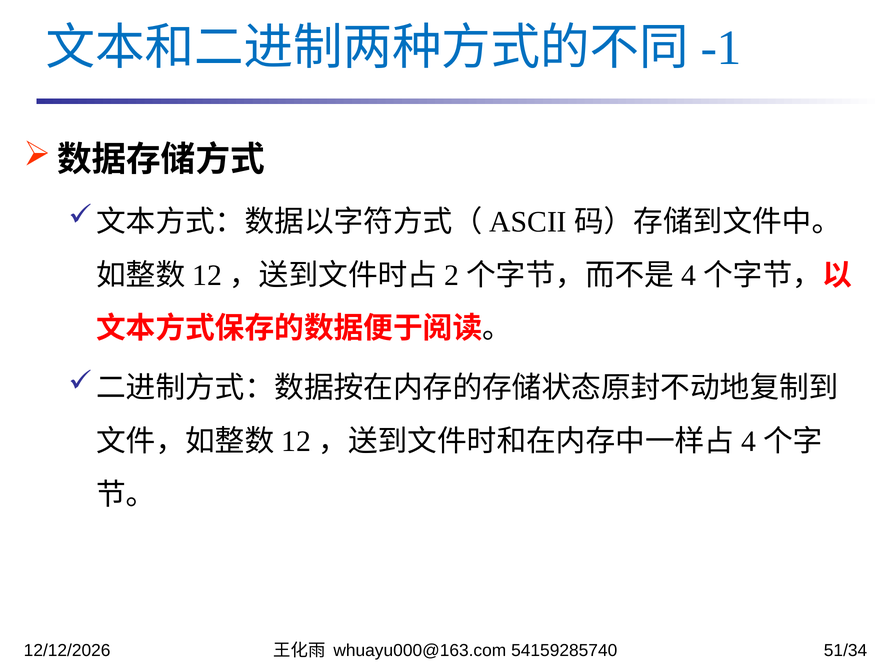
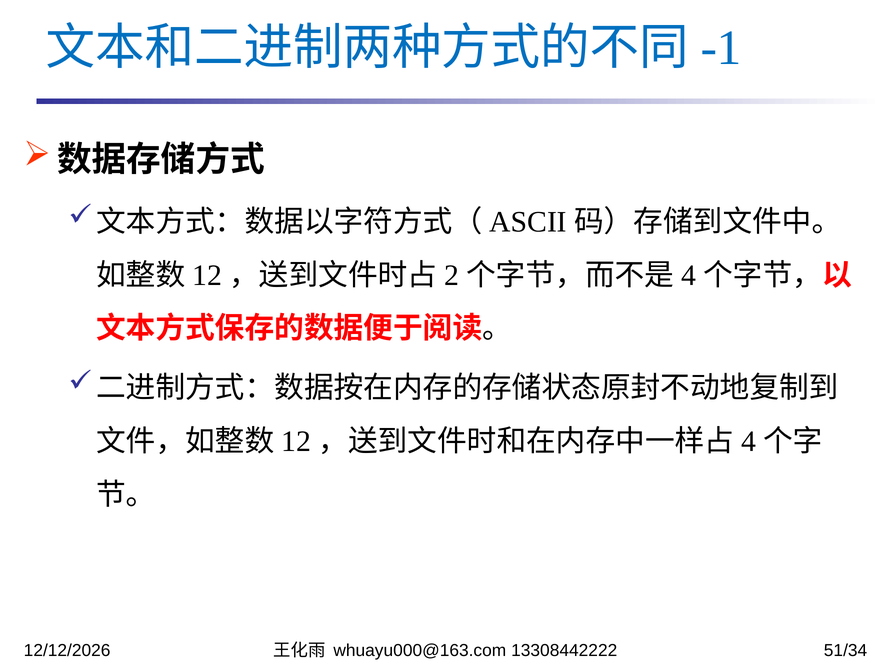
54159285740: 54159285740 -> 13308442222 (564, 651)
